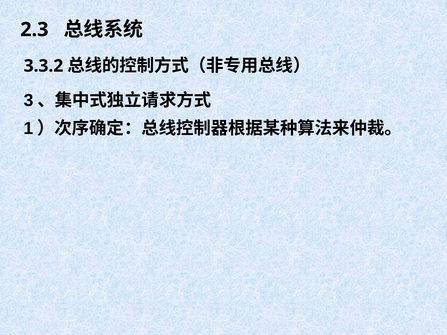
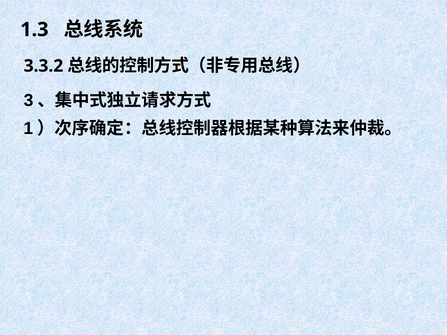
2.3: 2.3 -> 1.3 (34, 30)
